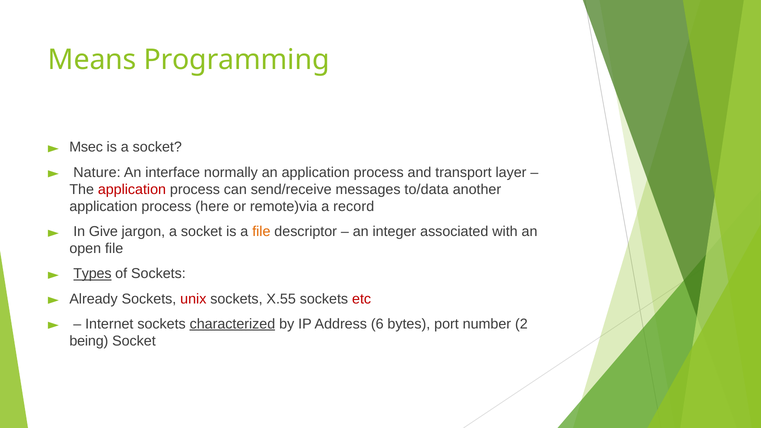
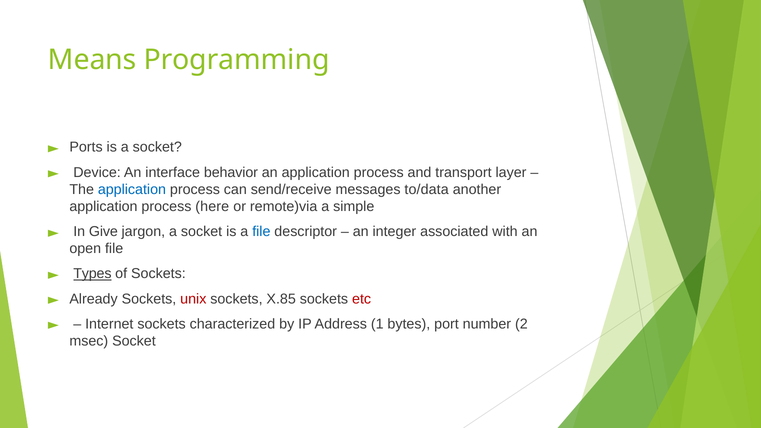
Msec: Msec -> Ports (86, 147)
Nature: Nature -> Device (97, 172)
normally: normally -> behavior (231, 172)
application colour: red -> blue (132, 189)
record: record -> simple (354, 207)
file colour: orange -> blue (261, 232)
X.55: X.55 -> X.85 (281, 299)
characterized underline: present -> none (232, 324)
6: 6 -> 1 (377, 324)
being: being -> msec (89, 341)
